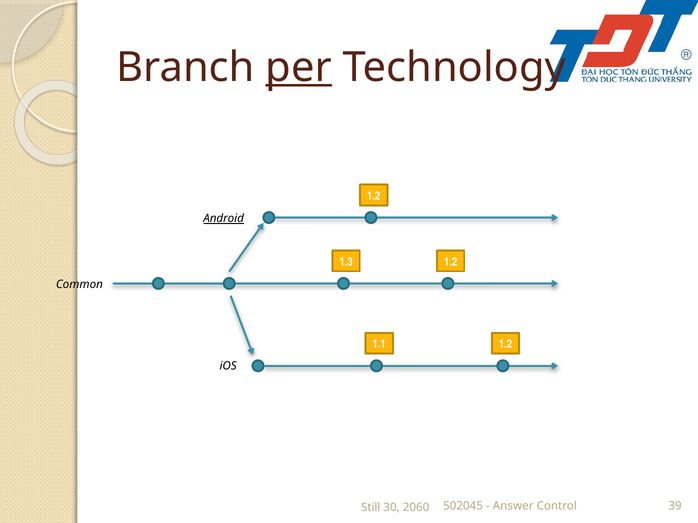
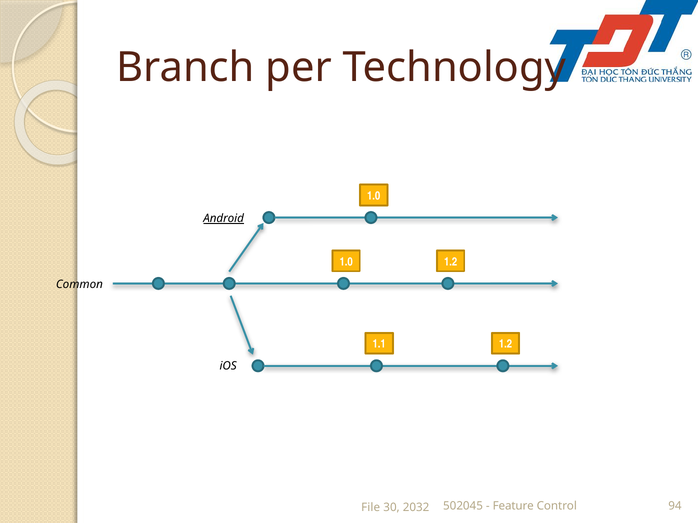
per underline: present -> none (299, 67)
1.2: 1.2 -> 1.0 (374, 196)
1.3: 1.3 -> 1.0 (346, 262)
Answer: Answer -> Feature (513, 506)
39: 39 -> 94 (675, 506)
Still: Still -> File (371, 508)
2060: 2060 -> 2032 (416, 508)
